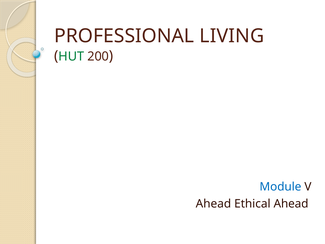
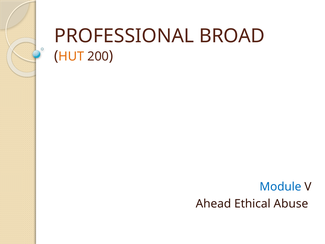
LIVING: LIVING -> BROAD (232, 36)
HUT colour: green -> orange (71, 56)
Ethical Ahead: Ahead -> Abuse (291, 203)
